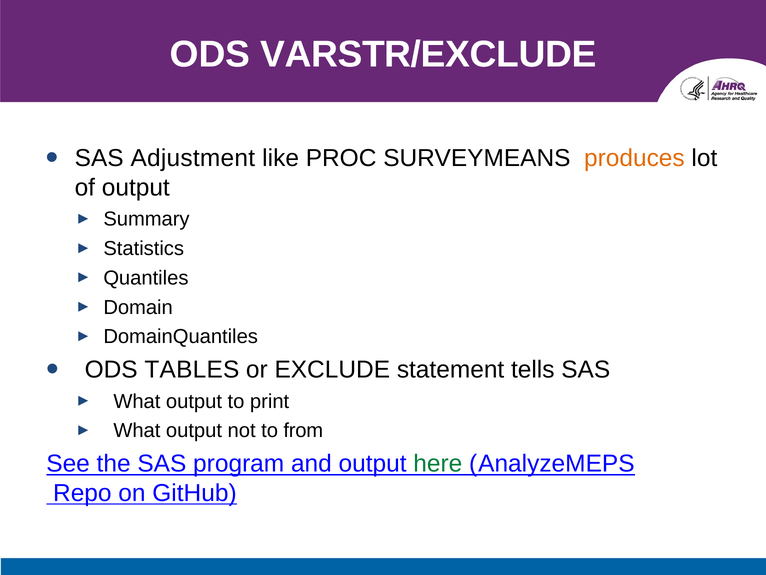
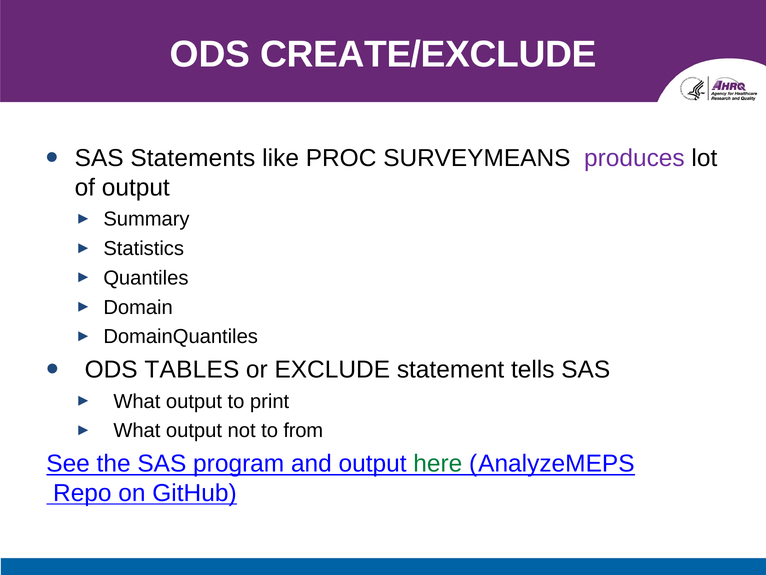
VARSTR/EXCLUDE: VARSTR/EXCLUDE -> CREATE/EXCLUDE (428, 54)
Adjustment: Adjustment -> Statements (193, 158)
produces colour: orange -> purple (634, 158)
